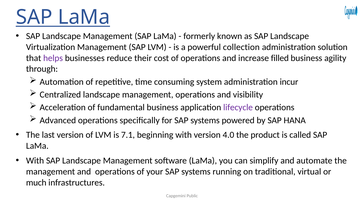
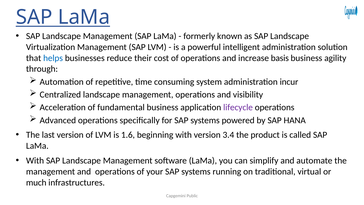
collection: collection -> intelligent (241, 47)
helps colour: purple -> blue (53, 58)
filled: filled -> basis (280, 58)
7.1: 7.1 -> 1.6 (128, 135)
4.0: 4.0 -> 3.4 (228, 135)
